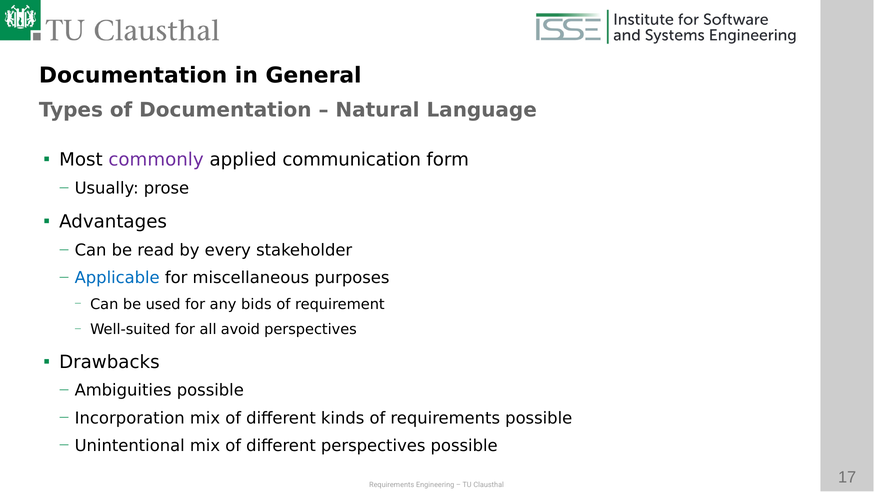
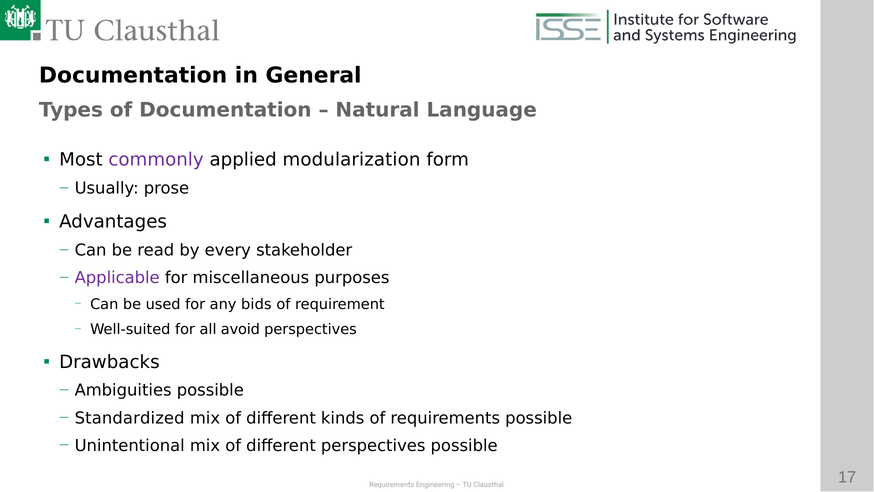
communication: communication -> modularization (352, 160)
Applicable colour: blue -> purple (117, 278)
Incorporation: Incorporation -> Standardized (130, 418)
